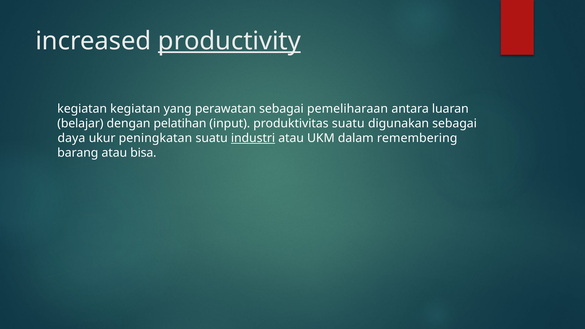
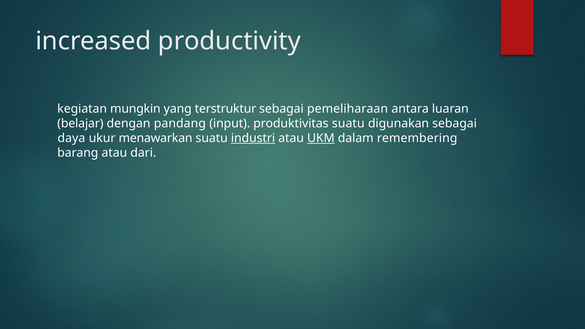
productivity underline: present -> none (229, 41)
kegiatan kegiatan: kegiatan -> mungkin (135, 109)
perawatan: perawatan -> terstruktur (226, 109)
pelatihan: pelatihan -> pandang (180, 124)
peningkatan: peningkatan -> menawarkan (156, 138)
UKM underline: none -> present (321, 138)
bisa: bisa -> dari (143, 153)
